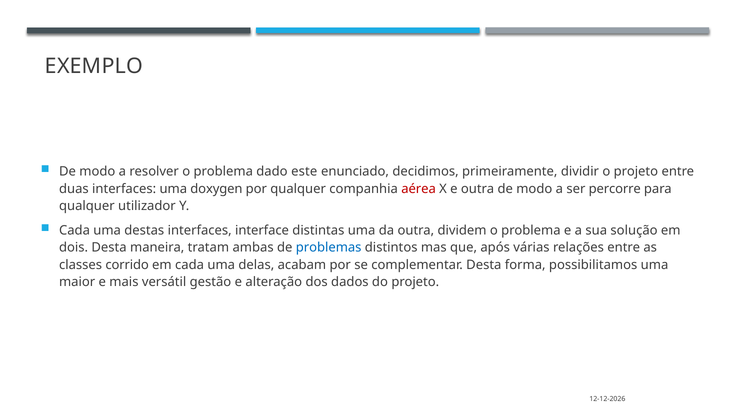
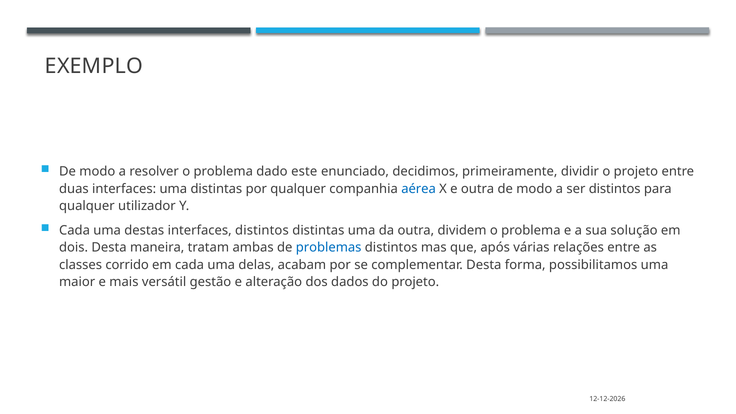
uma doxygen: doxygen -> distintas (216, 189)
aérea colour: red -> blue (419, 189)
ser percorre: percorre -> distintos (615, 189)
interfaces interface: interface -> distintos (262, 230)
